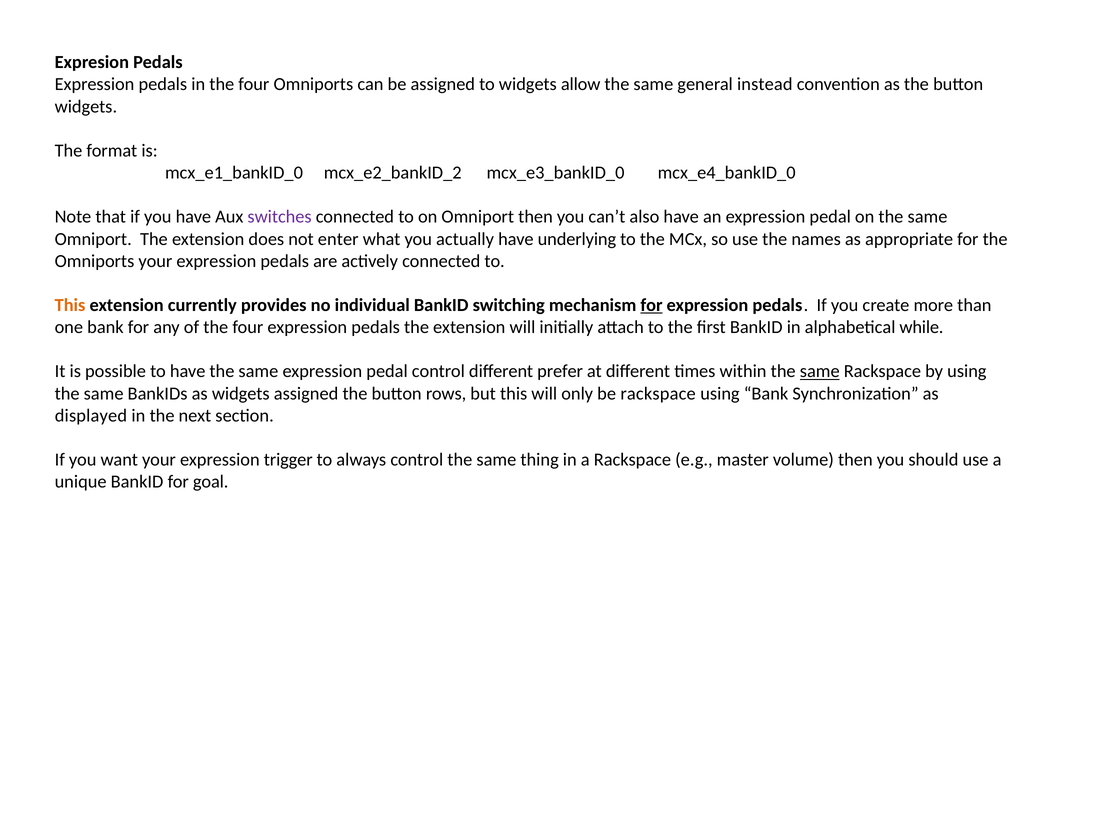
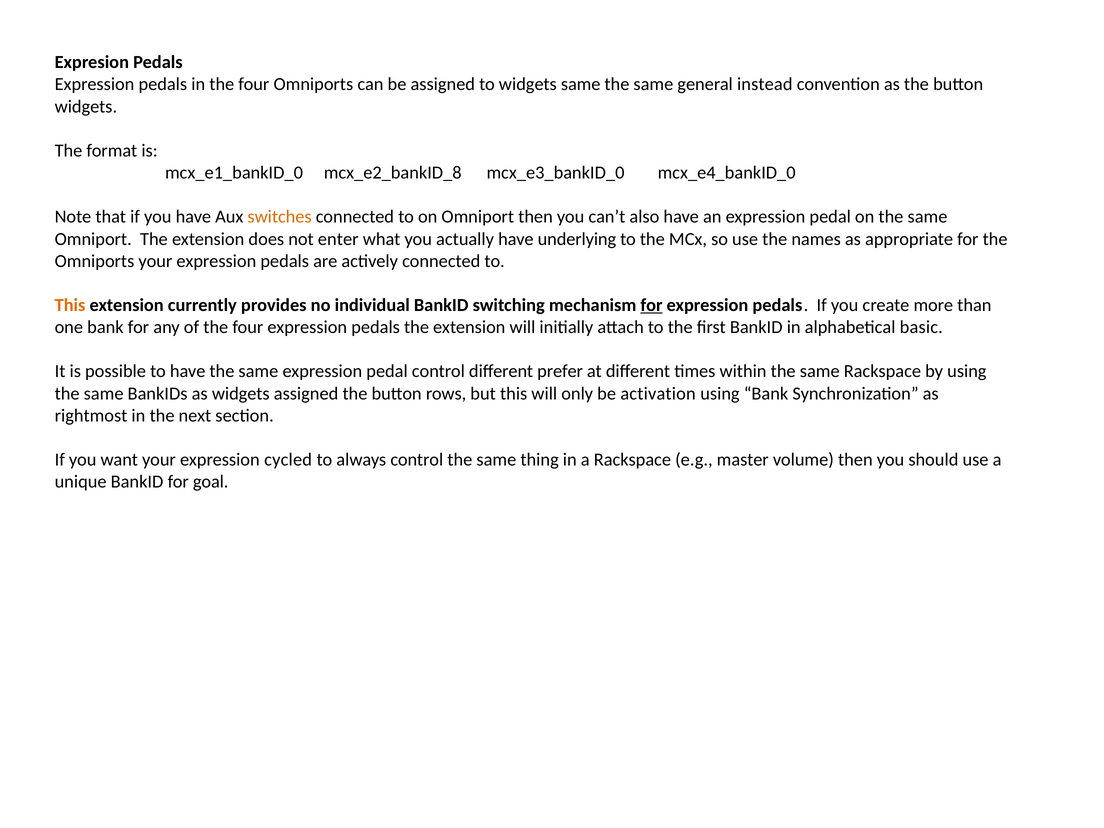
widgets allow: allow -> same (581, 84)
mcx_e2_bankID_2: mcx_e2_bankID_2 -> mcx_e2_bankID_8 (393, 173)
switches colour: purple -> orange (280, 217)
while: while -> basic (921, 327)
same underline: present -> none (820, 371)
be rackspace: rackspace -> activation (658, 394)
displayed: displayed -> rightmost (91, 416)
trigger: trigger -> cycled (288, 460)
